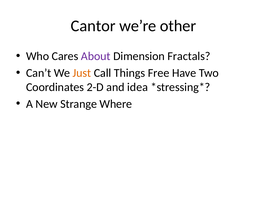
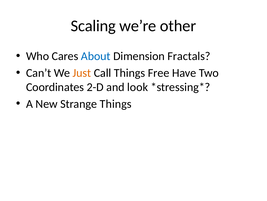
Cantor: Cantor -> Scaling (93, 26)
About colour: purple -> blue (96, 56)
idea: idea -> look (138, 87)
Strange Where: Where -> Things (116, 103)
